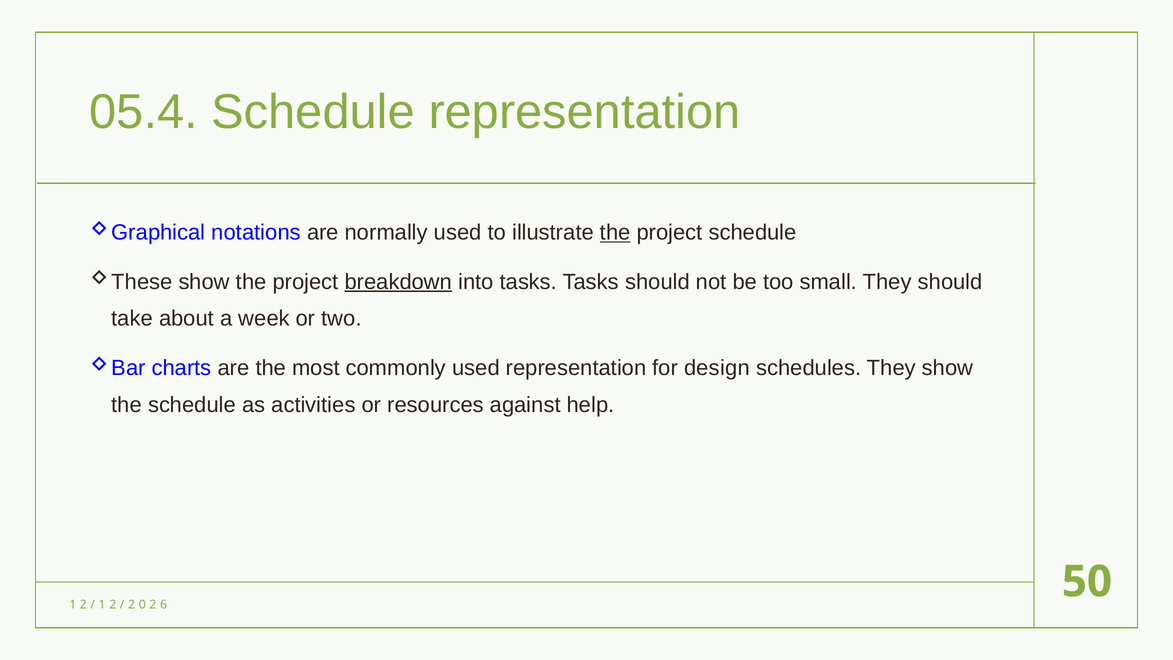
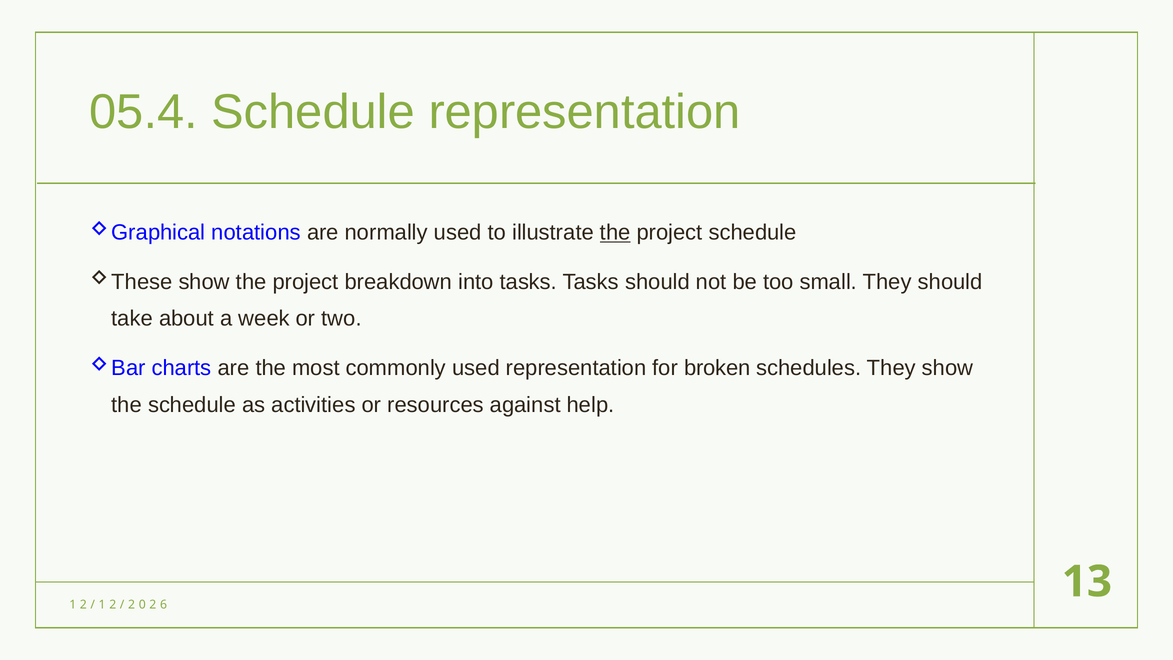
breakdown underline: present -> none (398, 282)
design: design -> broken (717, 368)
50: 50 -> 13 (1087, 582)
